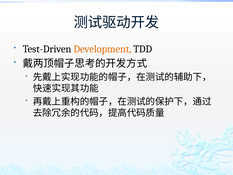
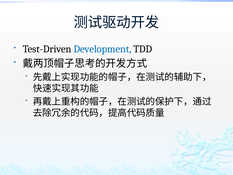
Development colour: orange -> blue (102, 49)
